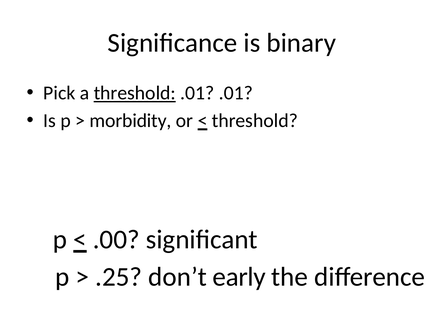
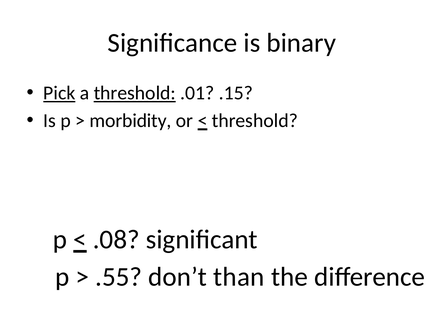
Pick underline: none -> present (59, 93)
.01 .01: .01 -> .15 (236, 93)
.00: .00 -> .08 (116, 240)
.25: .25 -> .55 (119, 277)
early: early -> than (239, 277)
